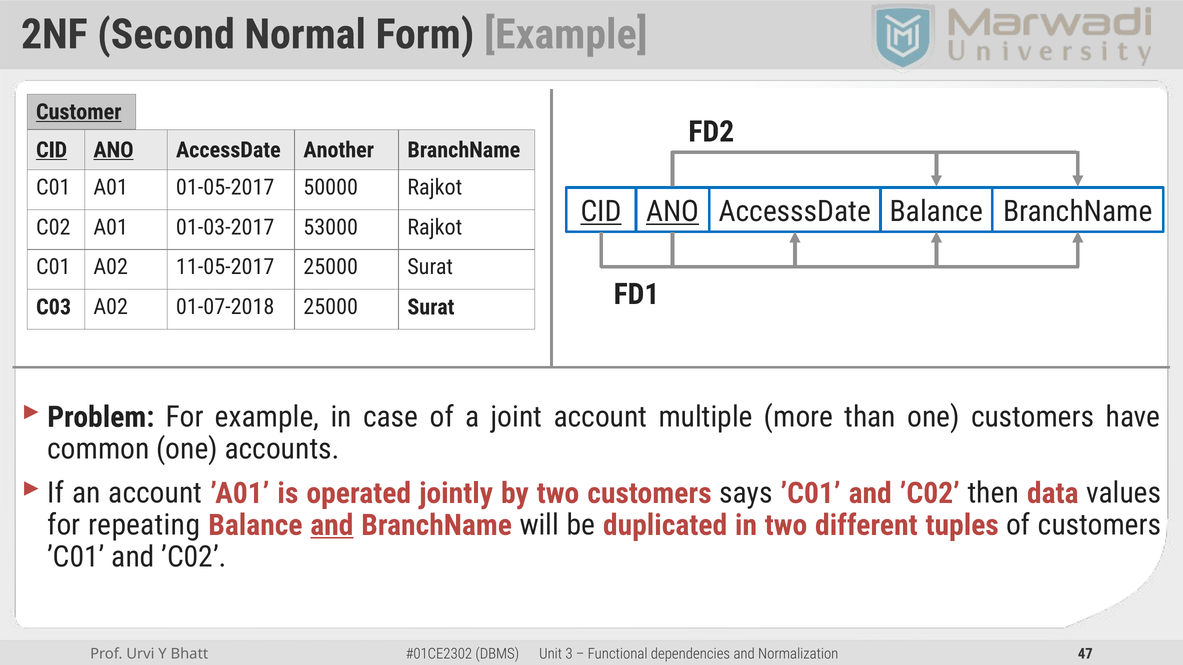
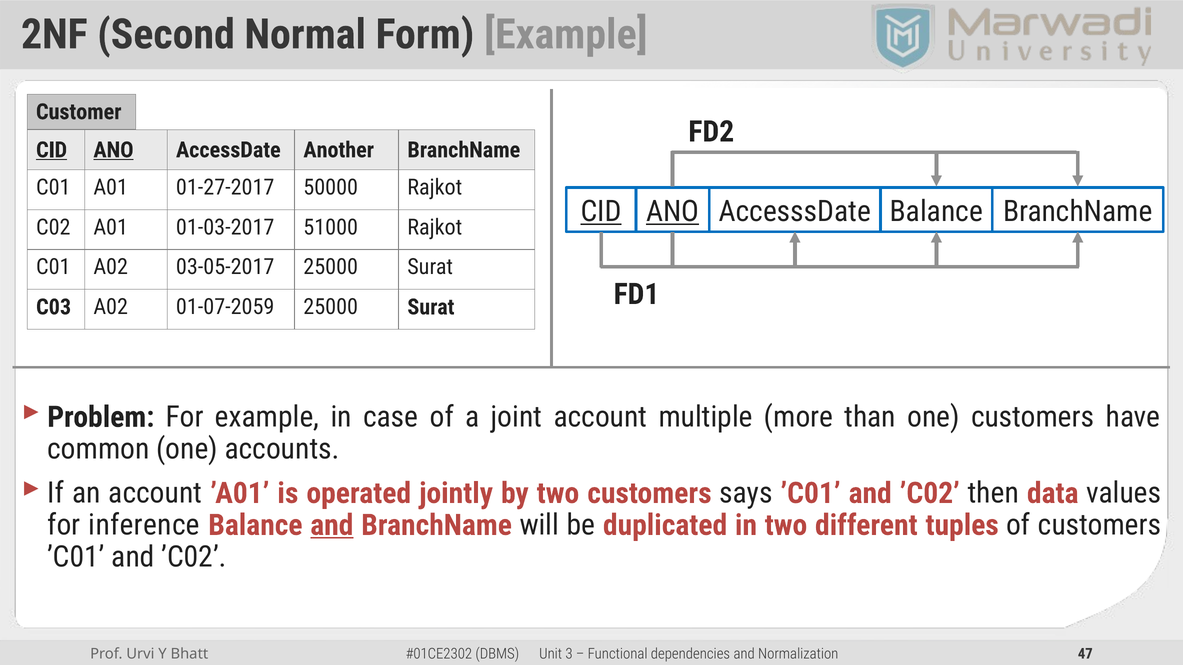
Customer underline: present -> none (79, 112)
01-05-2017: 01-05-2017 -> 01-27-2017 (225, 187)
53000: 53000 -> 51000 (331, 227)
11-05-2017: 11-05-2017 -> 03-05-2017 (225, 267)
01-07-2018: 01-07-2018 -> 01-07-2059 (225, 307)
repeating: repeating -> inference (144, 525)
